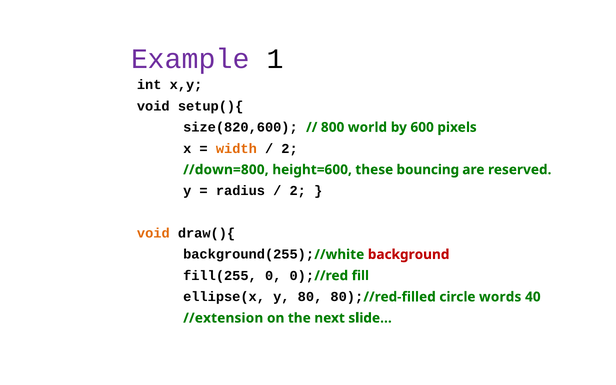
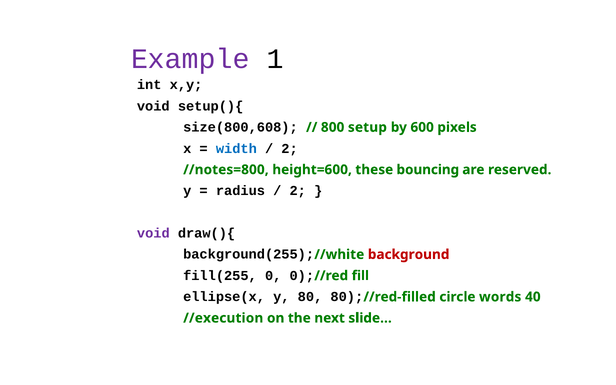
size(820,600: size(820,600 -> size(800,608 (240, 127)
world: world -> setup (367, 127)
width colour: orange -> blue (236, 148)
//down=800: //down=800 -> //notes=800 (226, 170)
void colour: orange -> purple (153, 233)
//extension: //extension -> //execution (223, 318)
